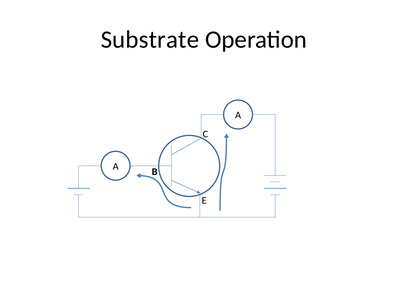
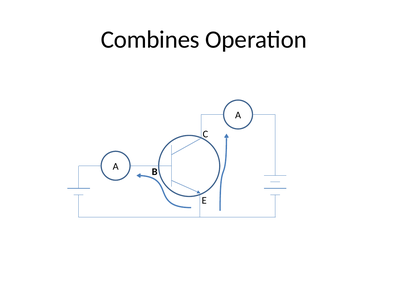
Substrate: Substrate -> Combines (150, 39)
